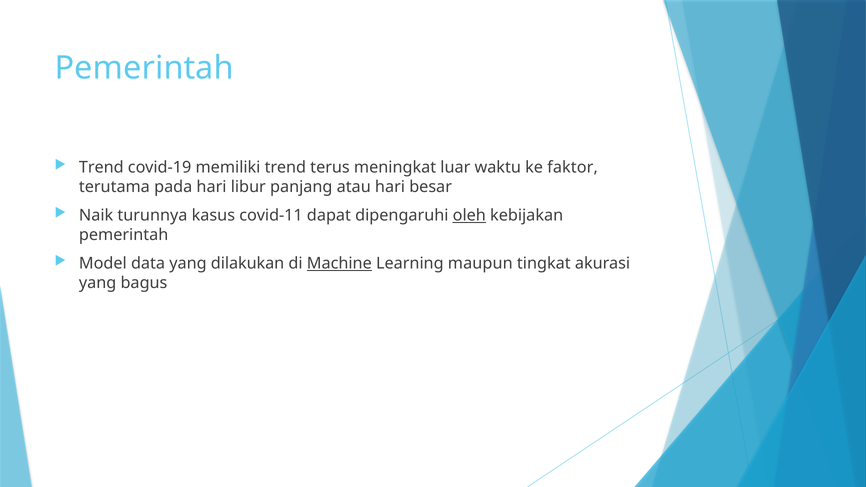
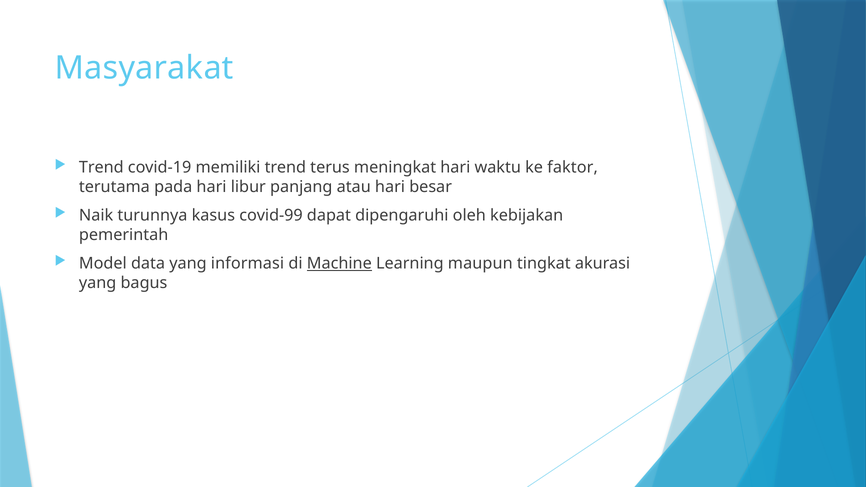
Pemerintah: Pemerintah -> Masyarakat (144, 68)
meningkat luar: luar -> hari (455, 168)
covid-11: covid-11 -> covid-99 (271, 216)
oleh underline: present -> none (469, 216)
dilakukan: dilakukan -> informasi (247, 264)
